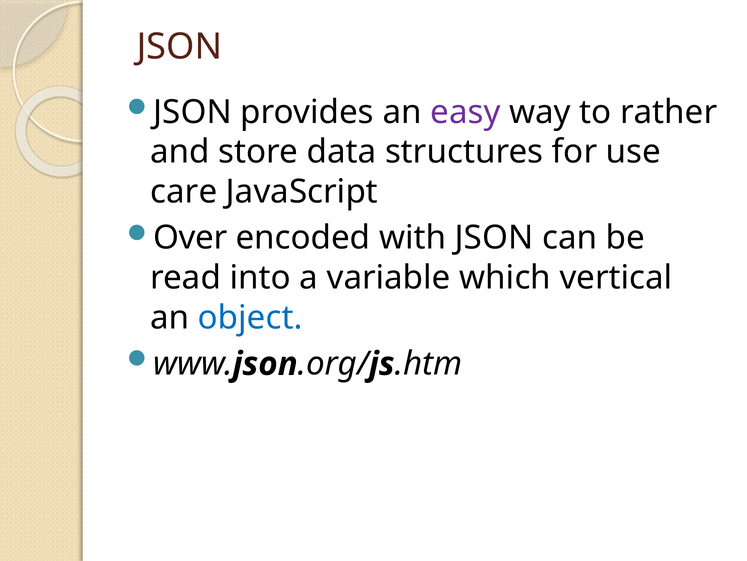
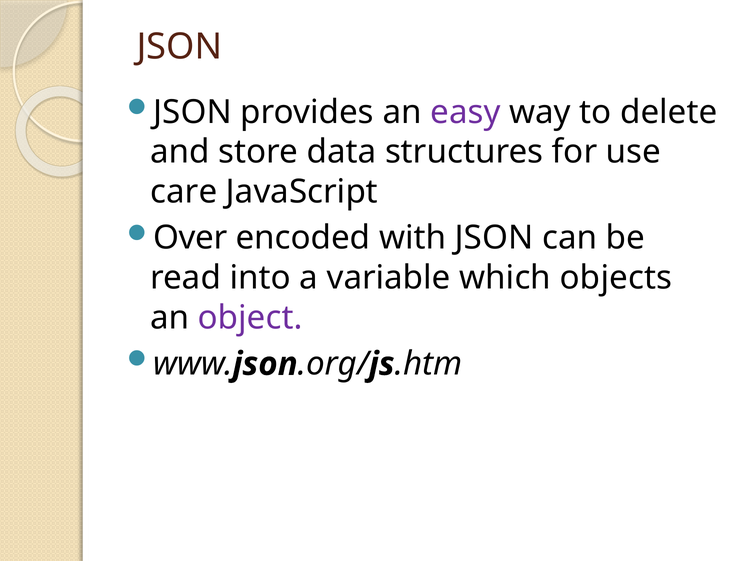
rather: rather -> delete (669, 112)
vertical: vertical -> objects (616, 278)
object colour: blue -> purple (250, 317)
